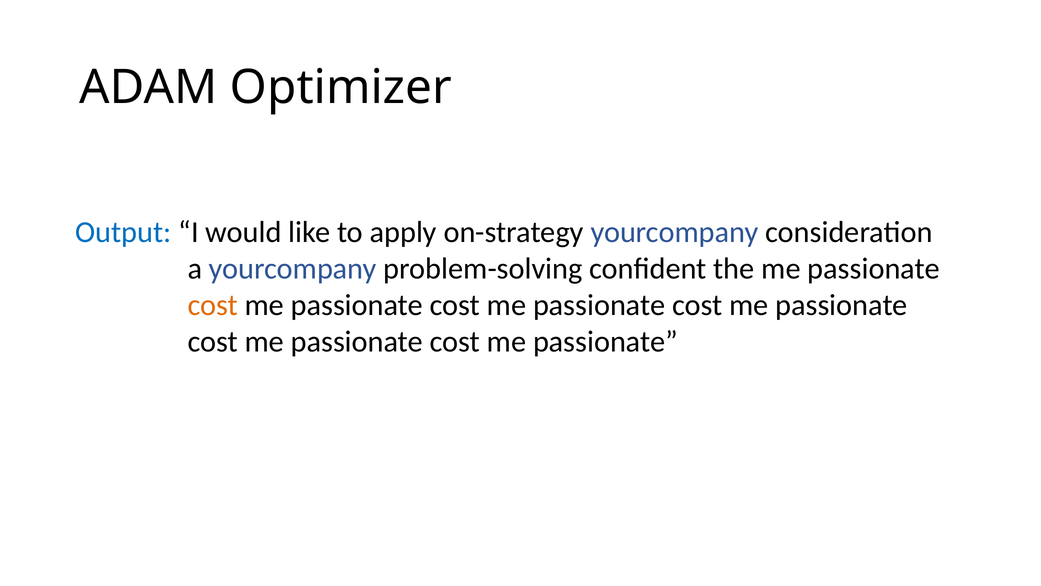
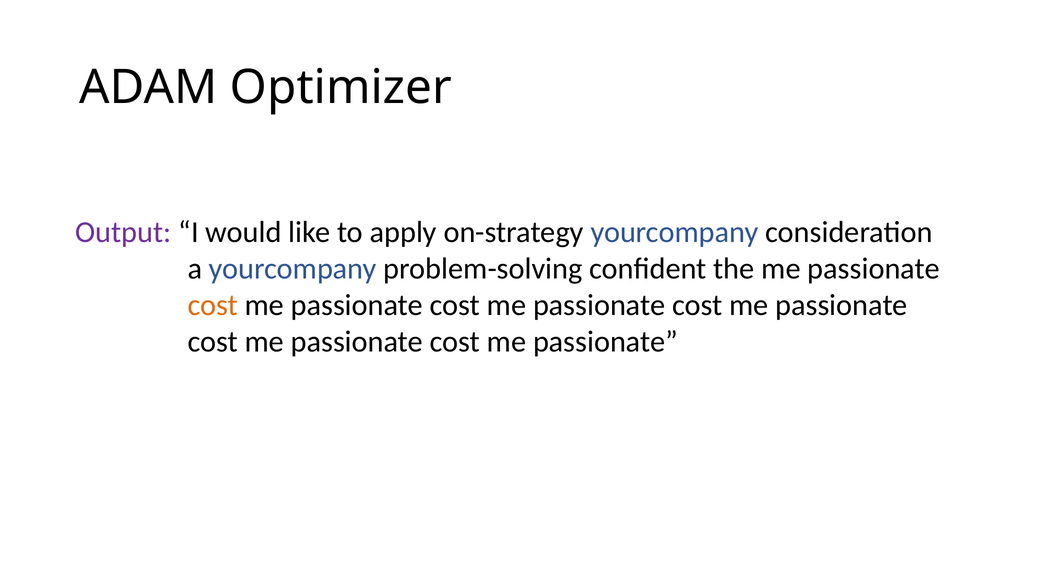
Output colour: blue -> purple (123, 232)
